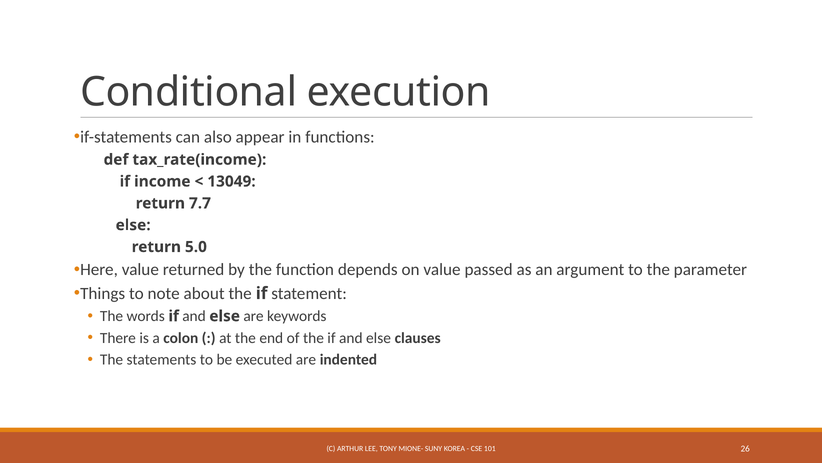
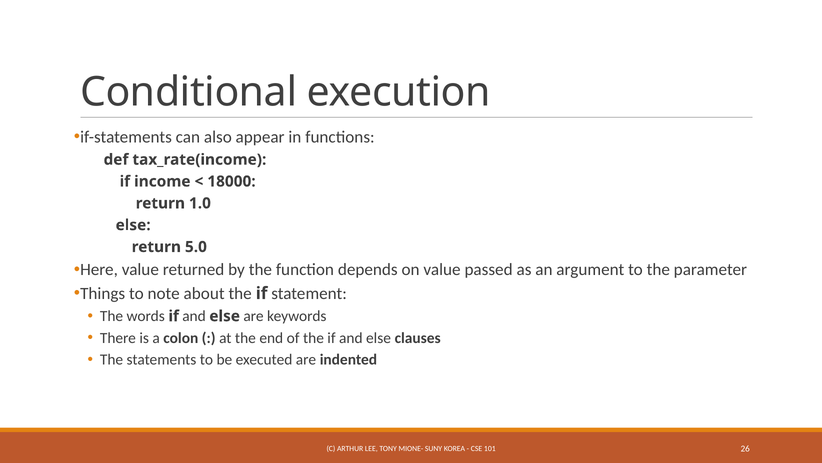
13049: 13049 -> 18000 (231, 181)
7.7: 7.7 -> 1.0 (200, 203)
